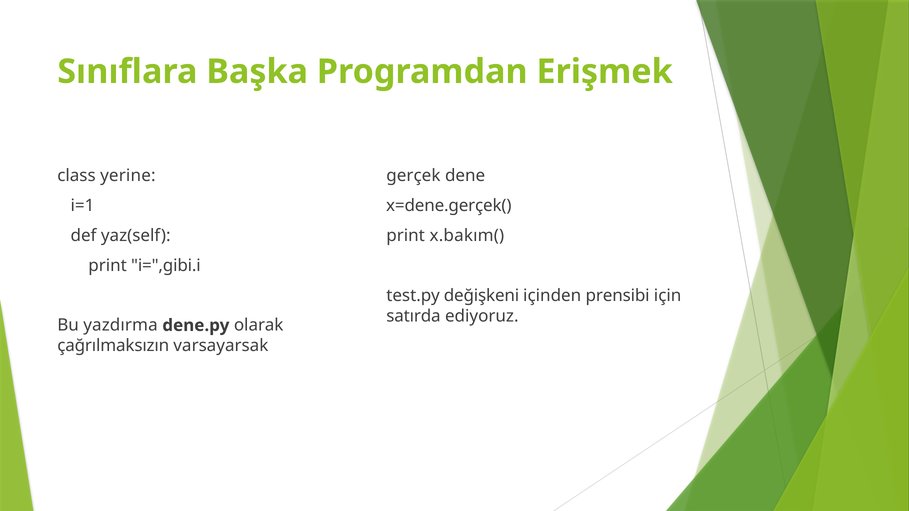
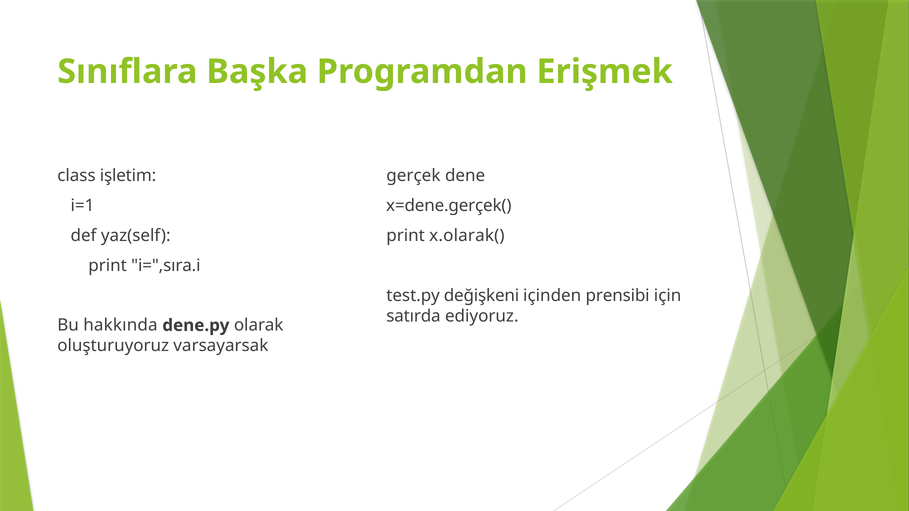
yerine: yerine -> işletim (128, 176)
x.bakım(: x.bakım( -> x.olarak( (467, 236)
i=",gibi.i: i=",gibi.i -> i=",sıra.i (166, 266)
yazdırma: yazdırma -> hakkında (120, 326)
çağrılmaksızın: çağrılmaksızın -> oluşturuyoruz (113, 346)
